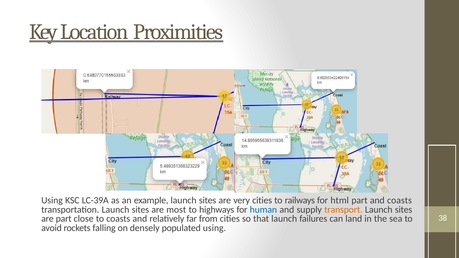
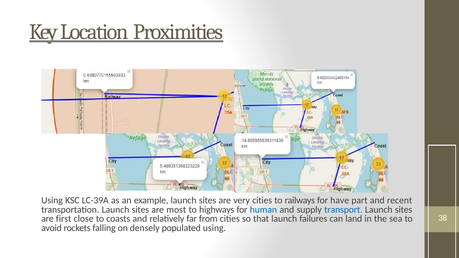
html: html -> have (340, 201)
and coasts: coasts -> recent (400, 201)
transport colour: orange -> blue (343, 210)
are part: part -> first (64, 219)
